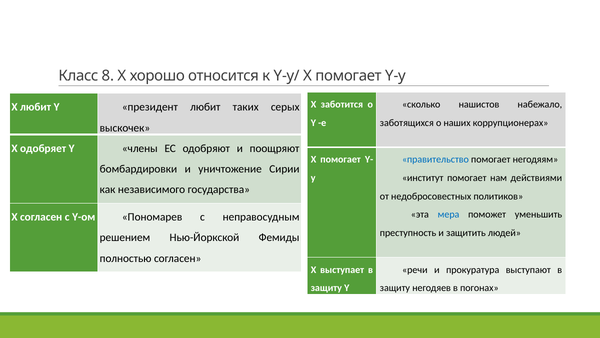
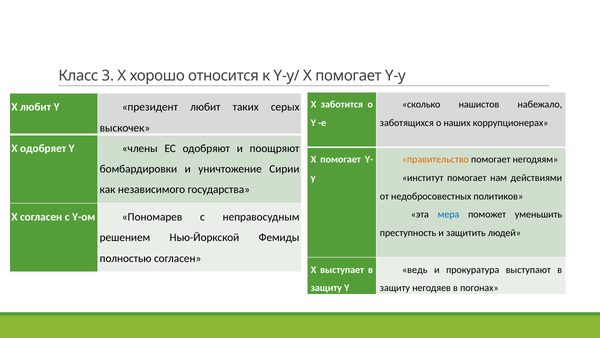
8: 8 -> 3 (108, 76)
правительство colour: blue -> orange (435, 159)
речи: речи -> ведь (415, 269)
